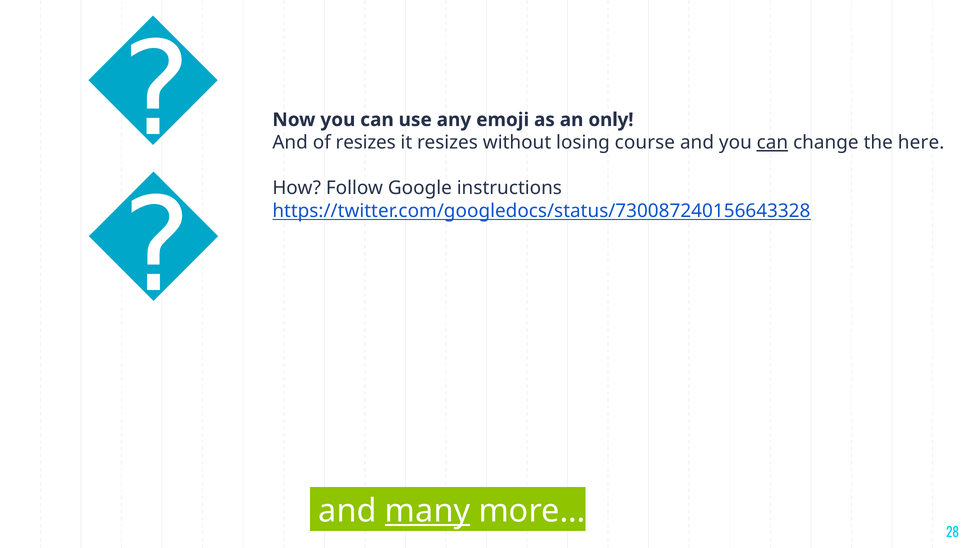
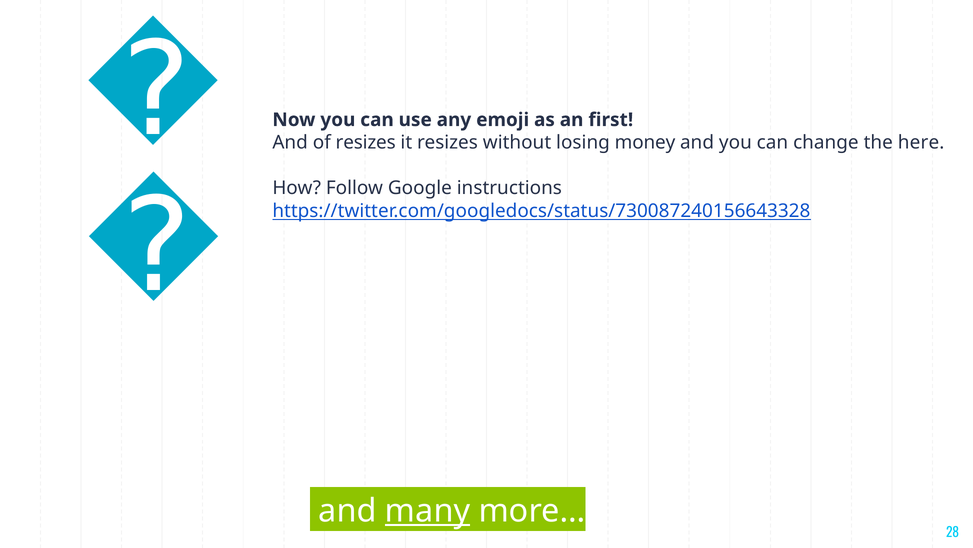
only: only -> first (611, 120)
course: course -> money (645, 142)
can underline: present -> none (772, 142)
